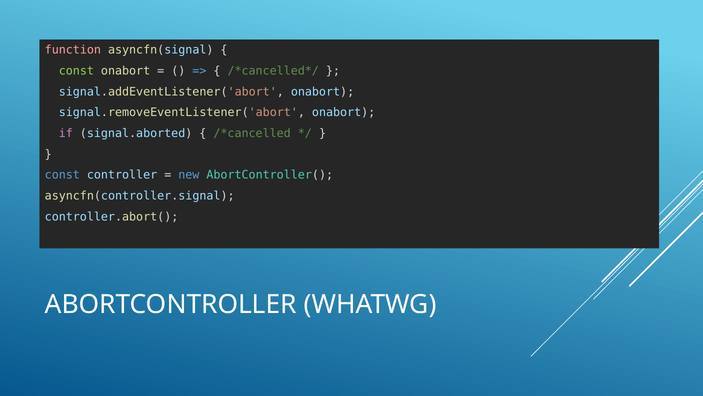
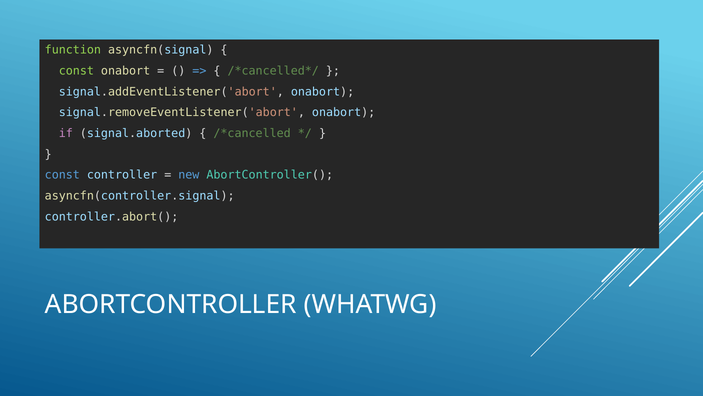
function colour: pink -> light green (73, 50)
